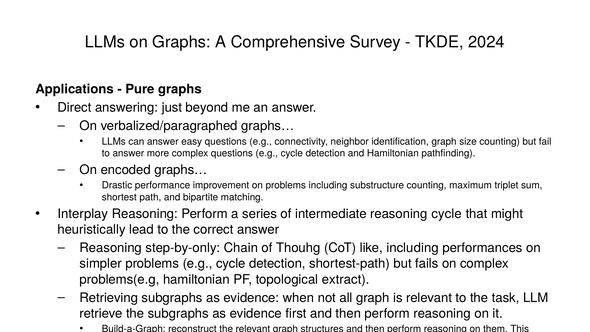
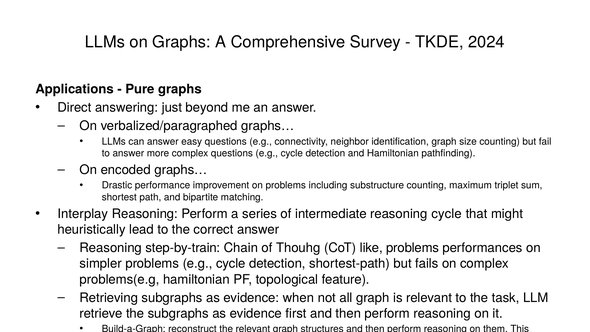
step-by-only: step-by-only -> step-by-train (183, 248)
like including: including -> problems (413, 248)
extract: extract -> feature (346, 279)
